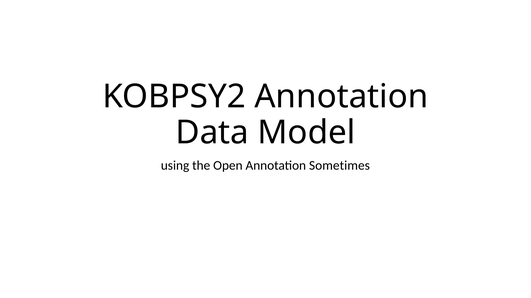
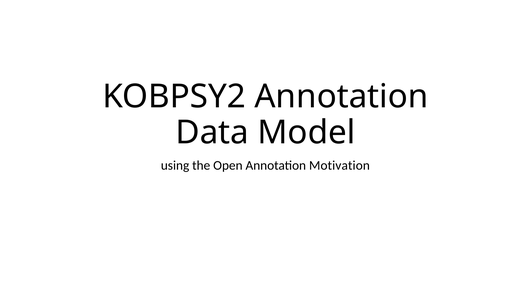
Sometimes: Sometimes -> Motivation (339, 166)
